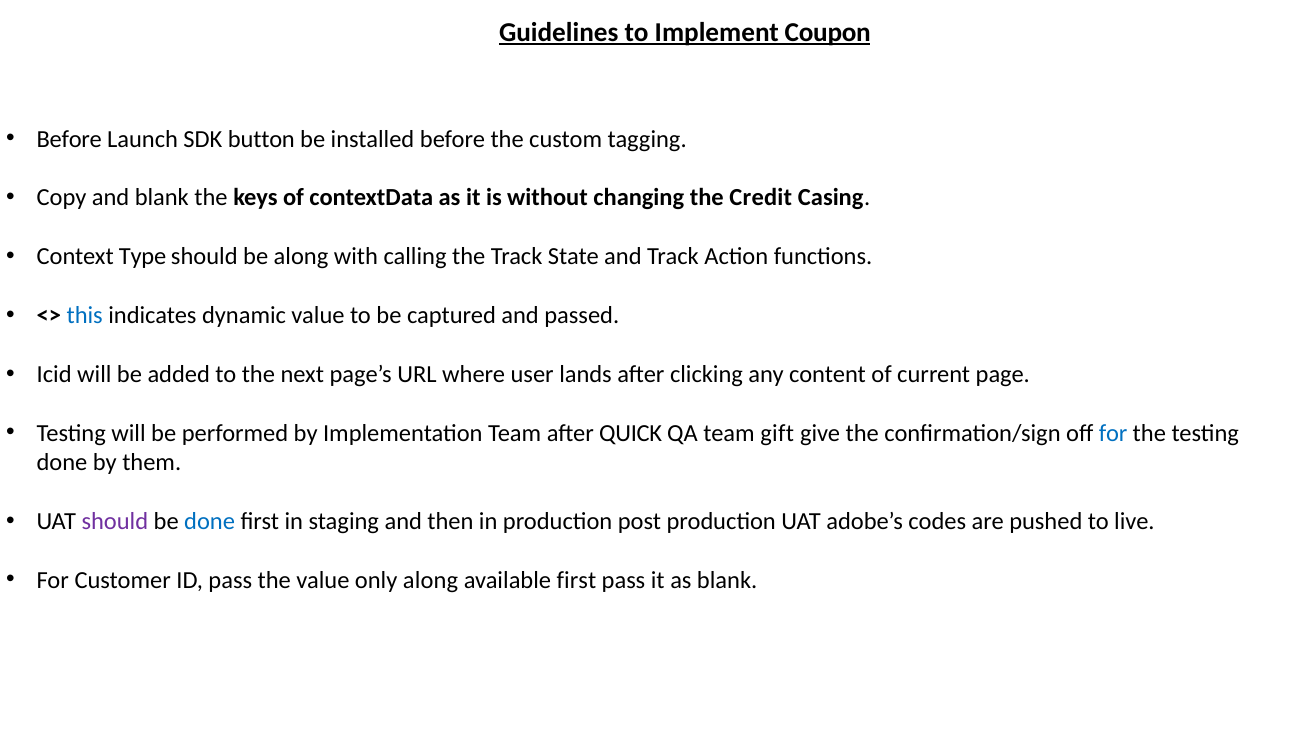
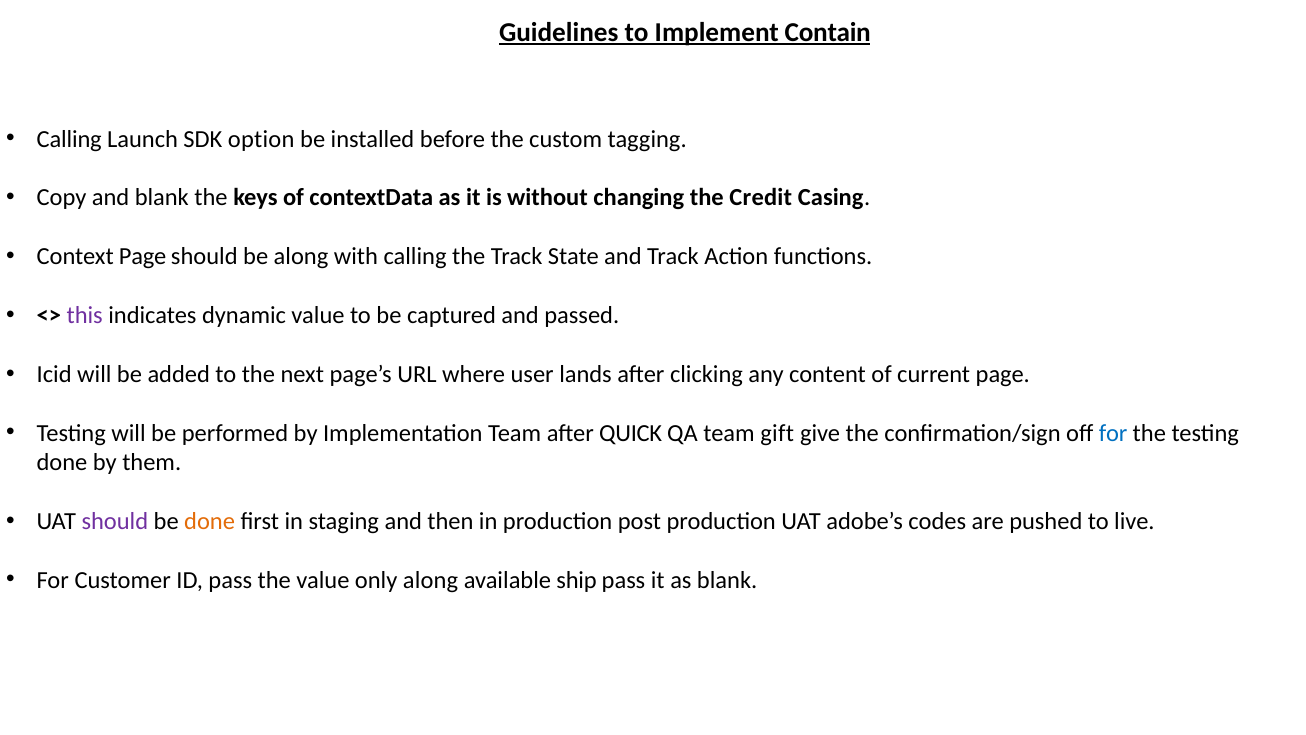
Coupon: Coupon -> Contain (828, 32)
Before: Before -> Calling (69, 139)
button: button -> option (261, 139)
Context Type: Type -> Page (143, 257)
this colour: blue -> purple (85, 315)
done colour: blue -> orange (210, 521)
available first: first -> ship (577, 580)
